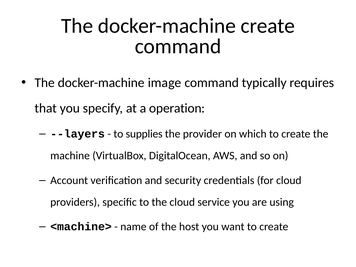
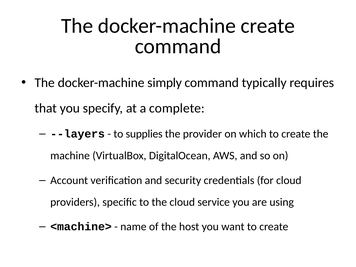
image: image -> simply (165, 83)
operation: operation -> complete (177, 108)
